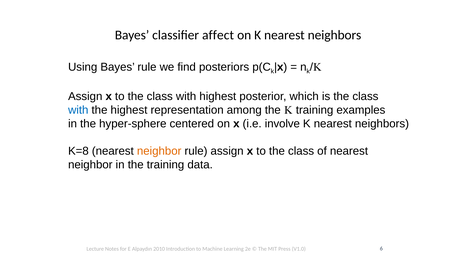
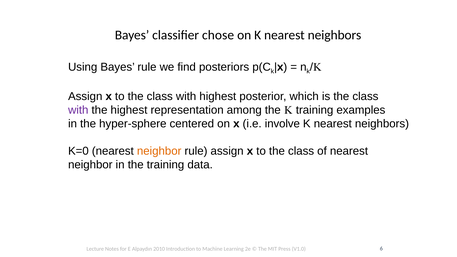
affect: affect -> chose (218, 35)
with colour: blue -> purple (78, 110)
K=8: K=8 -> K=0 (78, 151)
